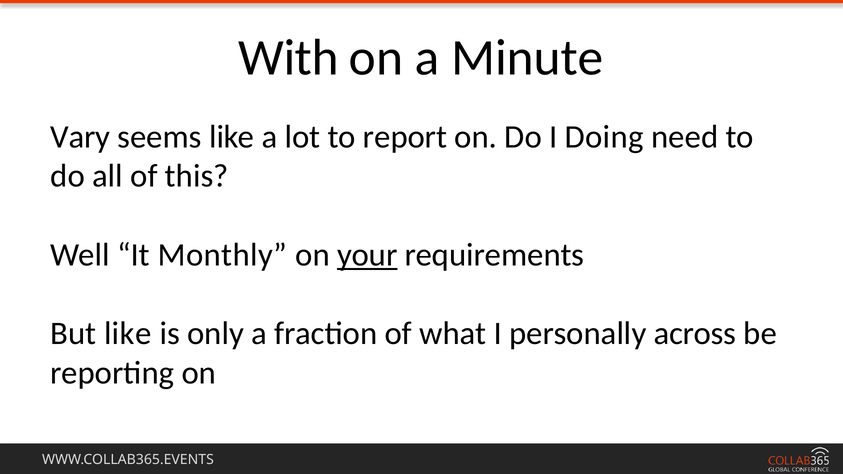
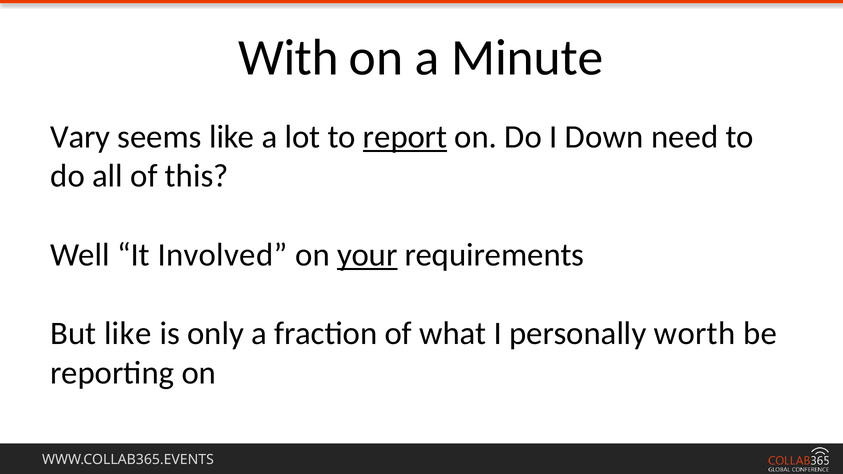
report underline: none -> present (405, 137)
Doing: Doing -> Down (604, 137)
Monthly: Monthly -> Involved (222, 255)
across: across -> worth (695, 334)
